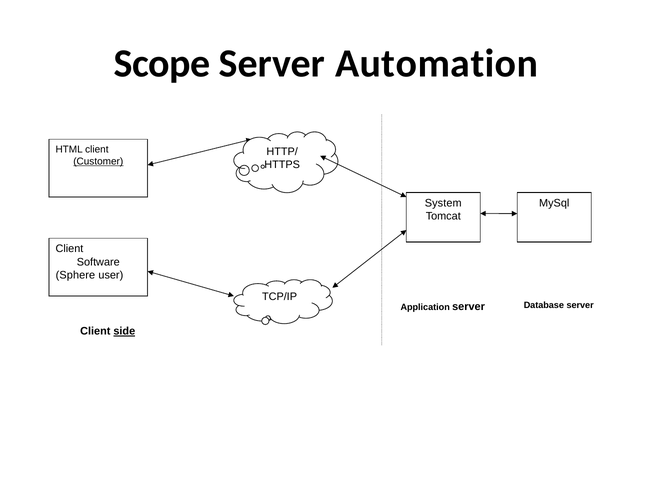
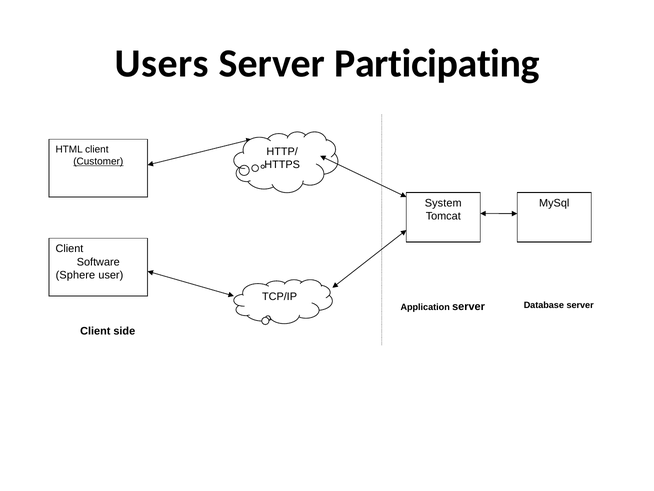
Scope: Scope -> Users (162, 63)
Automation: Automation -> Participating (437, 63)
side underline: present -> none (124, 331)
